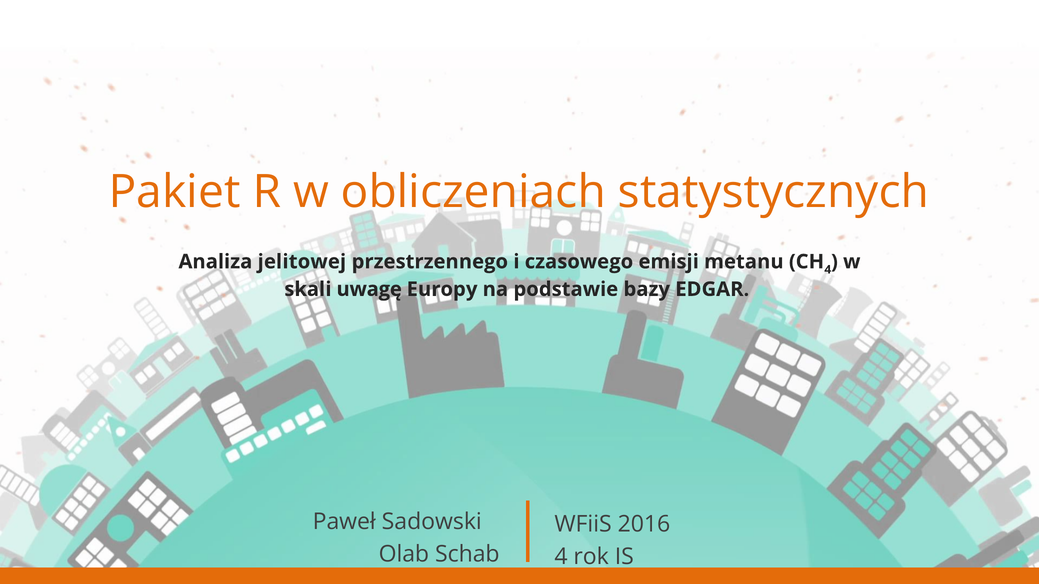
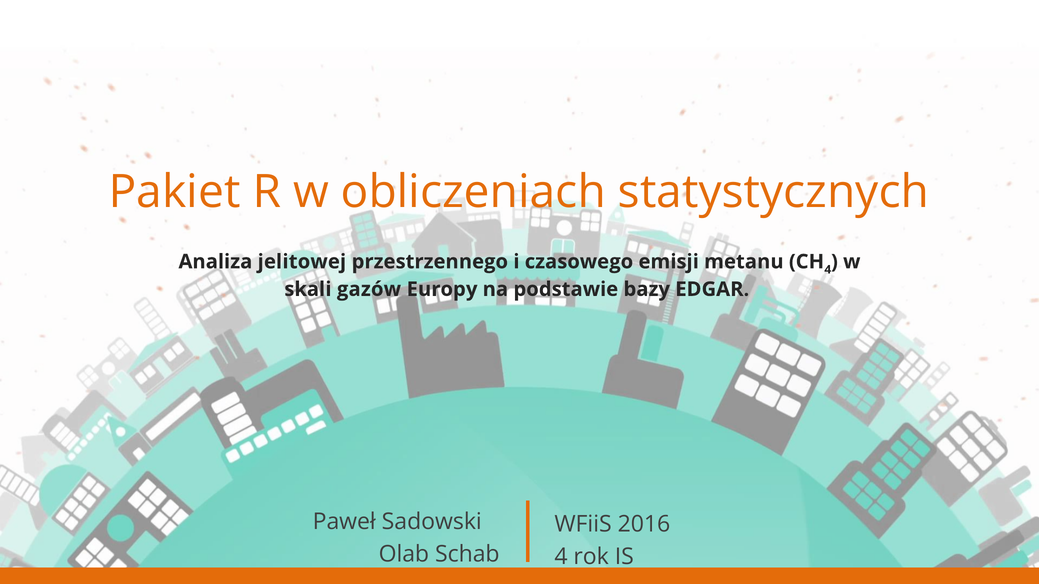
uwagę: uwagę -> gazów (369, 289)
